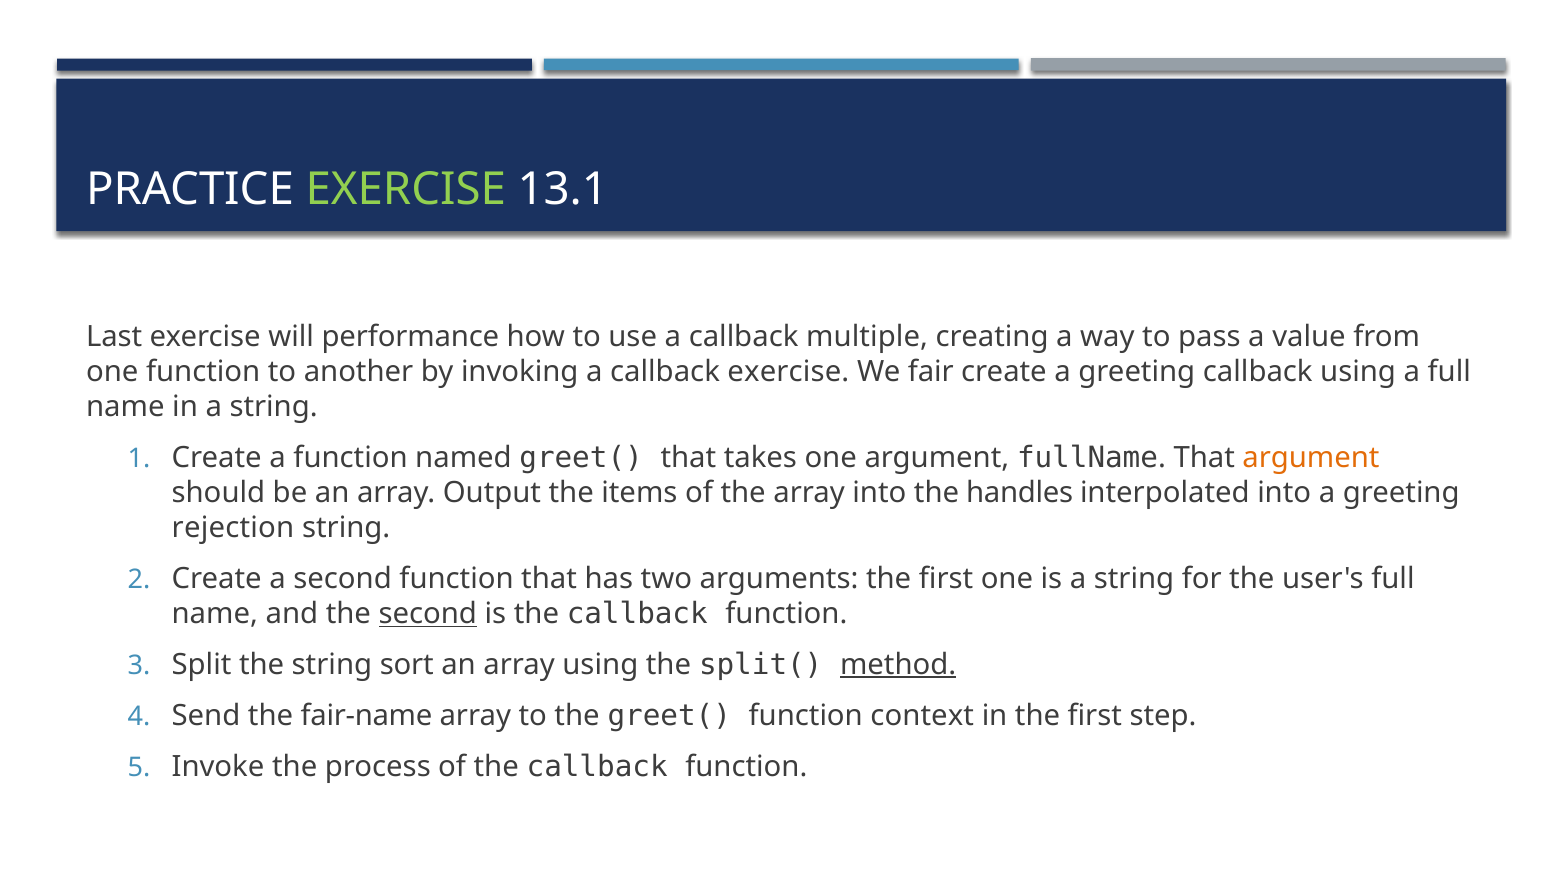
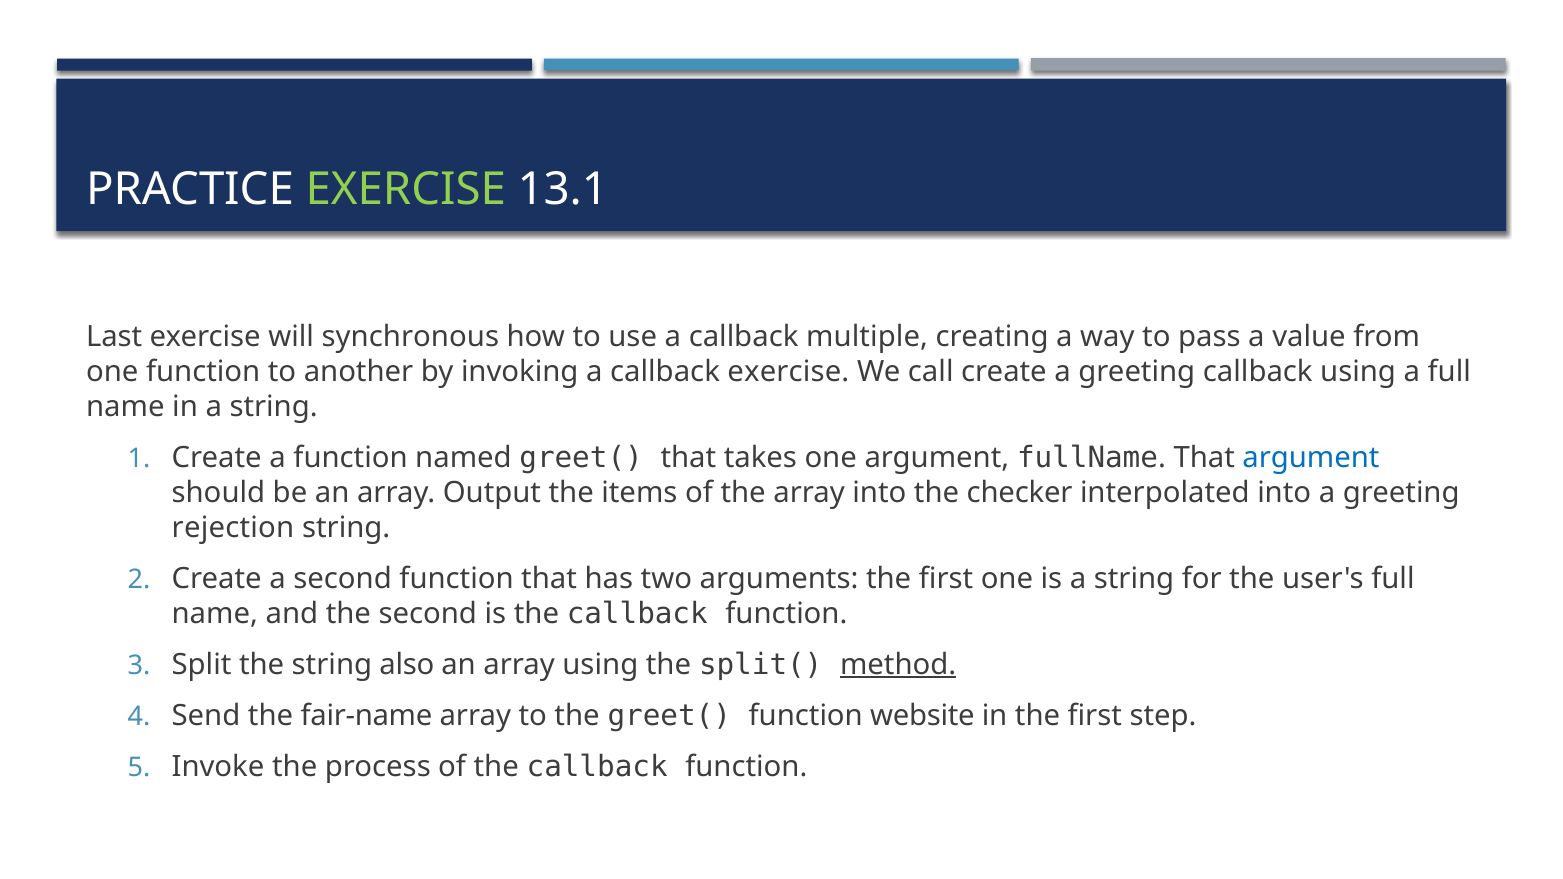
performance: performance -> synchronous (410, 337)
fair: fair -> call (931, 372)
argument colour: orange -> blue (1311, 458)
handles: handles -> checker (1020, 493)
second underline: present -> none (428, 614)
sort: sort -> also (407, 665)
context: context -> website (922, 716)
